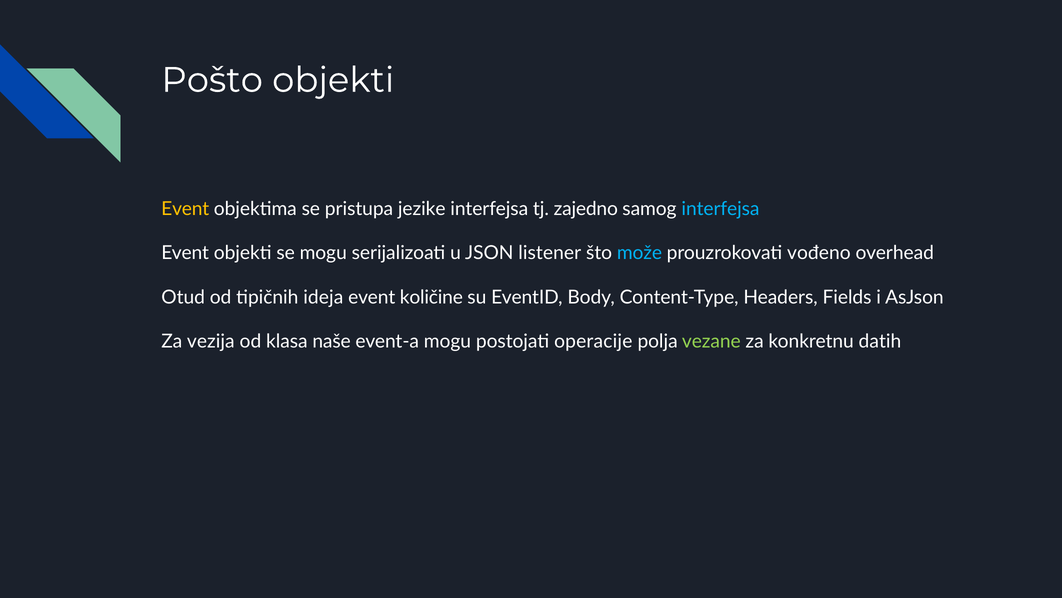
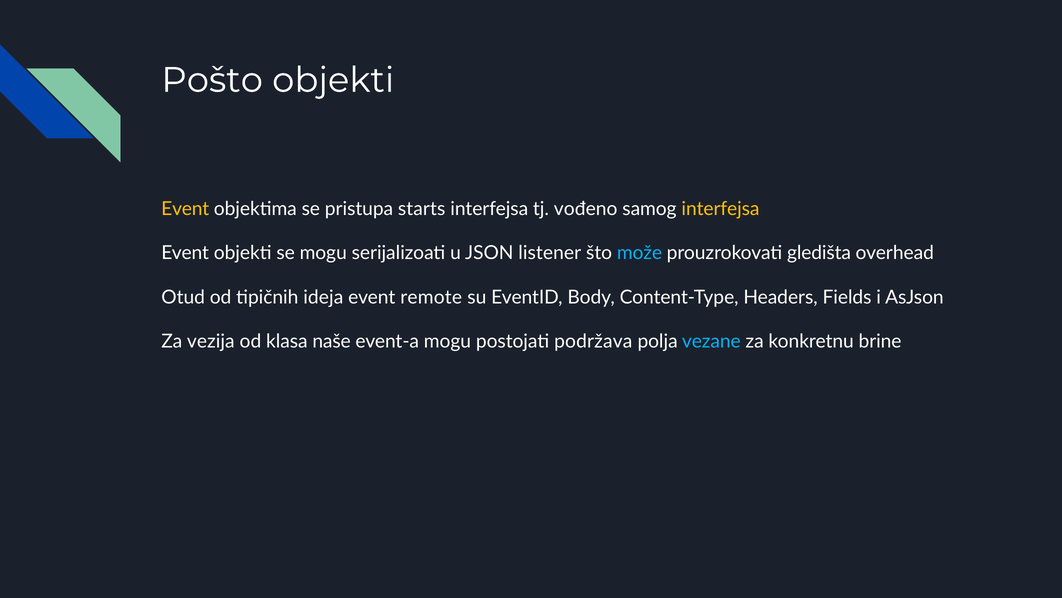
jezike: jezike -> starts (422, 209)
zajedno: zajedno -> vođeno (586, 209)
interfejsa colour: light blue -> yellow (720, 209)
vođeno: vođeno -> gledišta (819, 253)
količine: količine -> remote (431, 297)
operacije: operacije -> podržava (593, 341)
vezane colour: light green -> light blue (711, 341)
datih: datih -> brine (880, 341)
